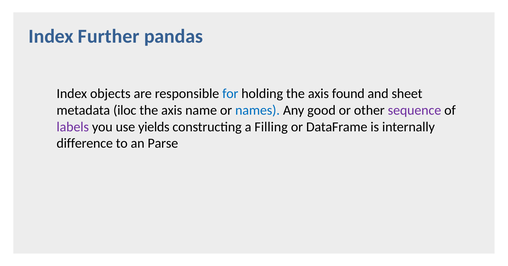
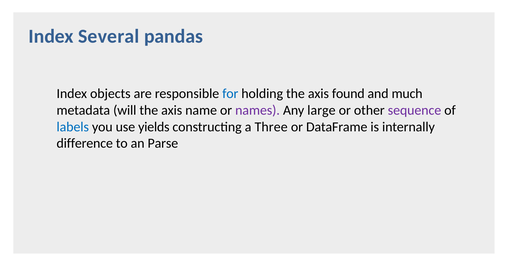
Further: Further -> Several (109, 36)
sheet: sheet -> much (407, 94)
iloc: iloc -> will (125, 110)
names colour: blue -> purple (258, 110)
good: good -> large (321, 110)
labels colour: purple -> blue (73, 127)
Filling: Filling -> Three (271, 127)
